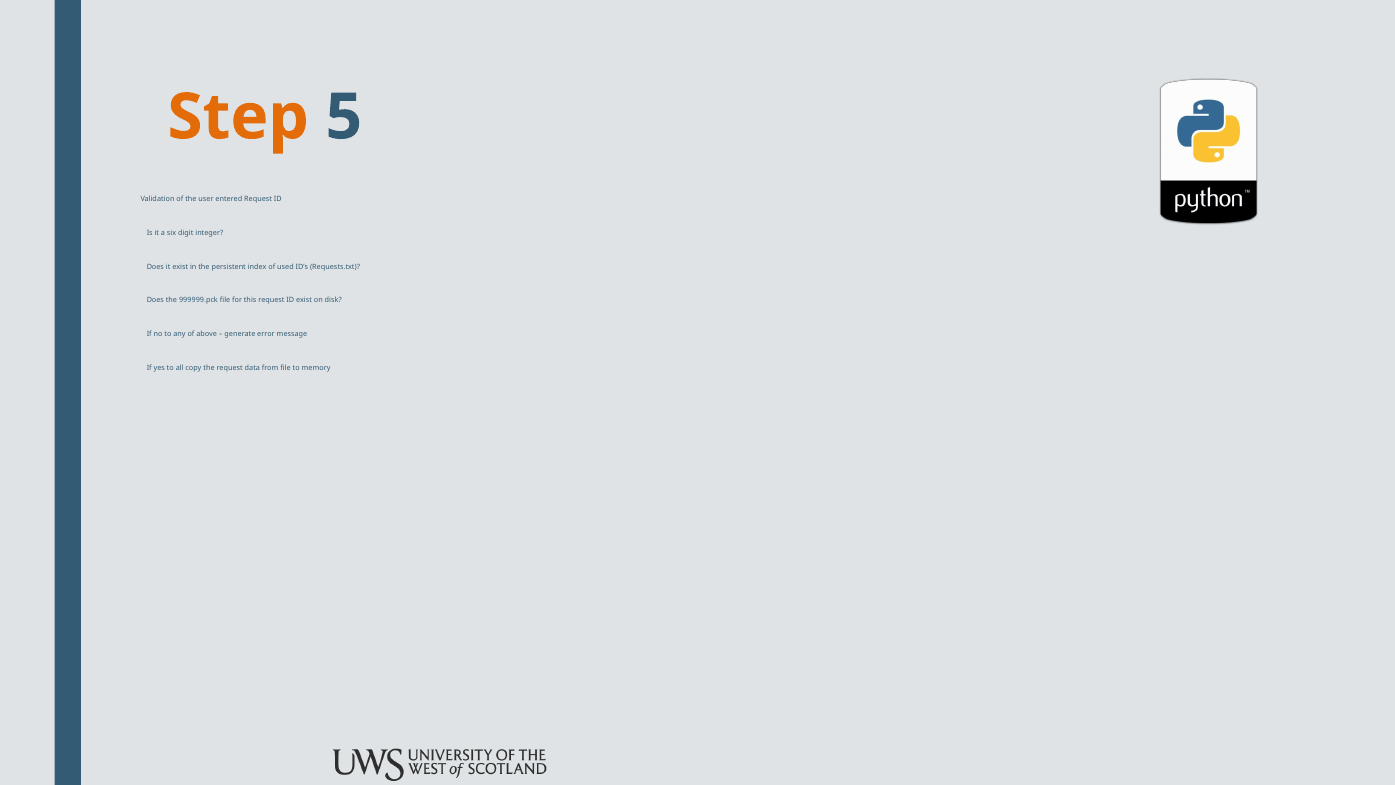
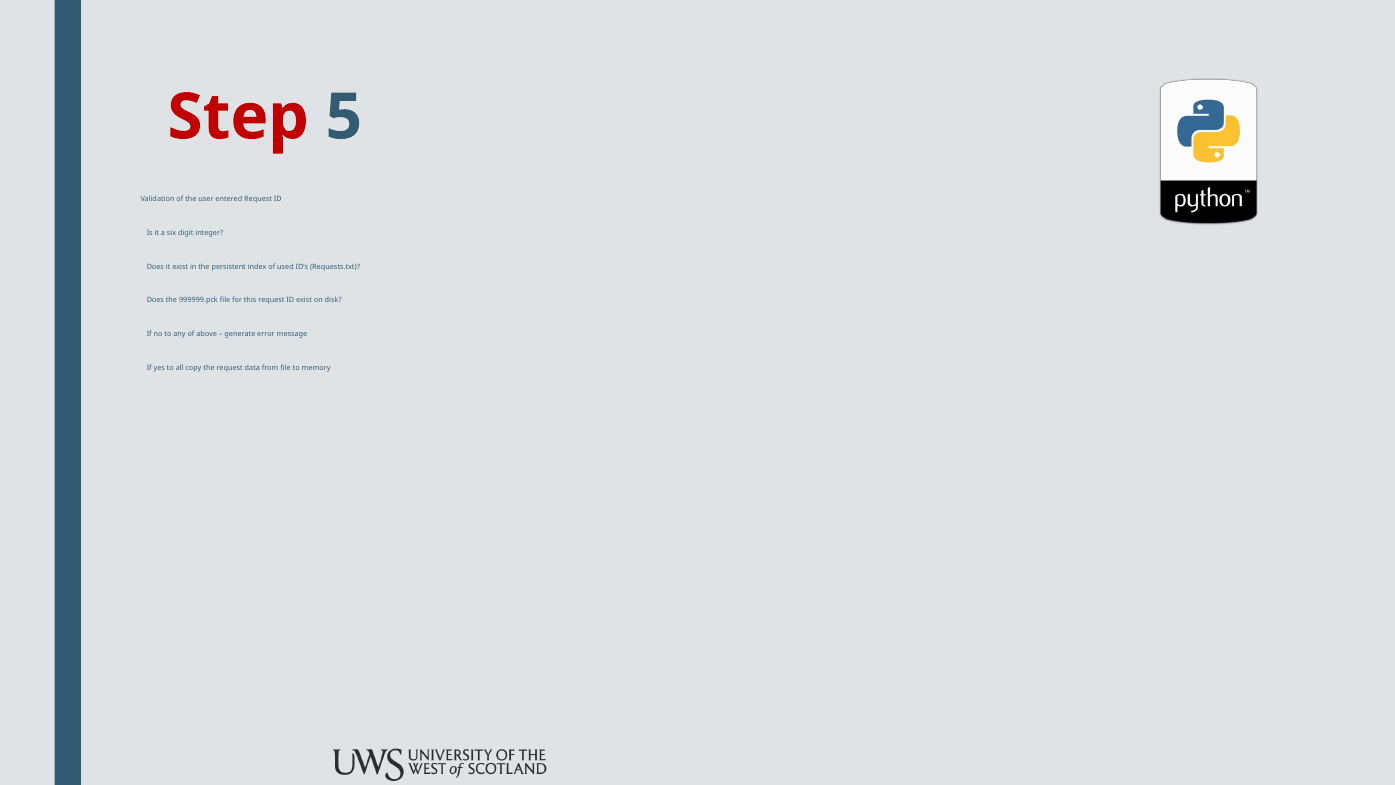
Step colour: orange -> red (238, 117)
